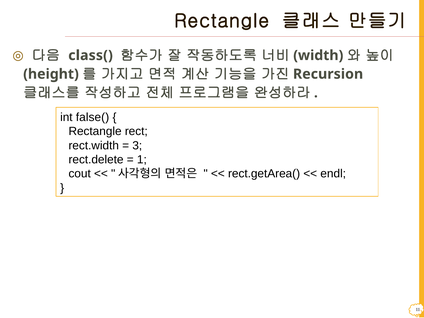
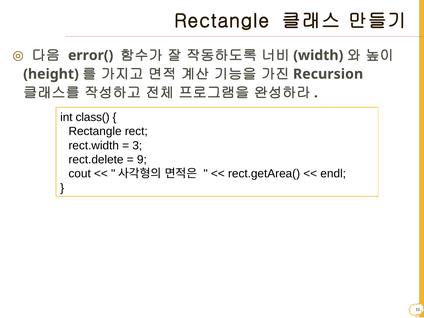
class(: class( -> error( (91, 55)
false(: false( -> class( (93, 117)
1: 1 -> 9 (142, 160)
